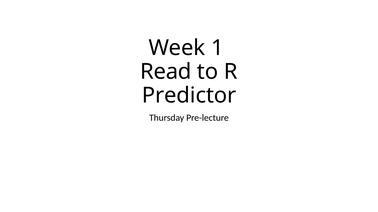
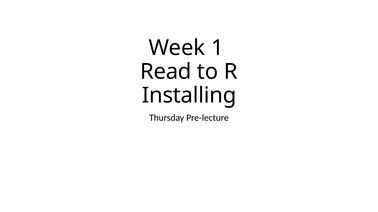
Predictor: Predictor -> Installing (189, 96)
